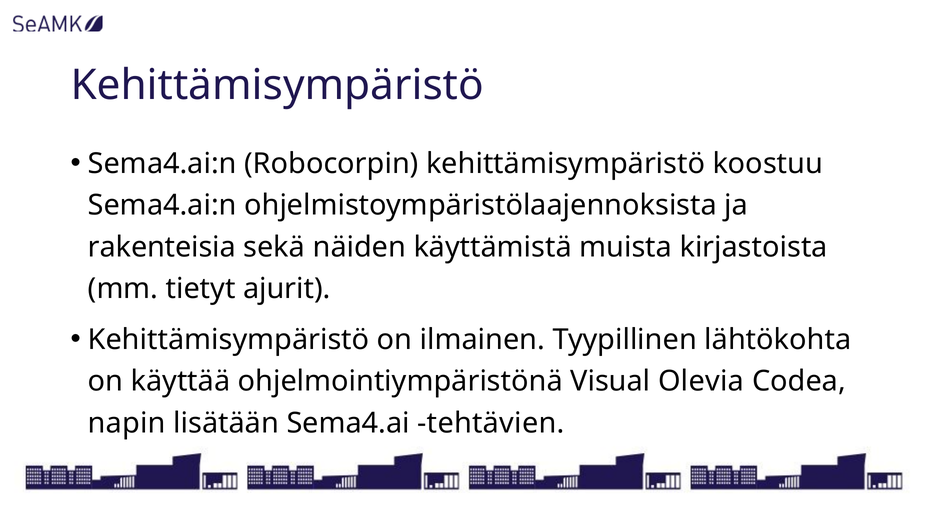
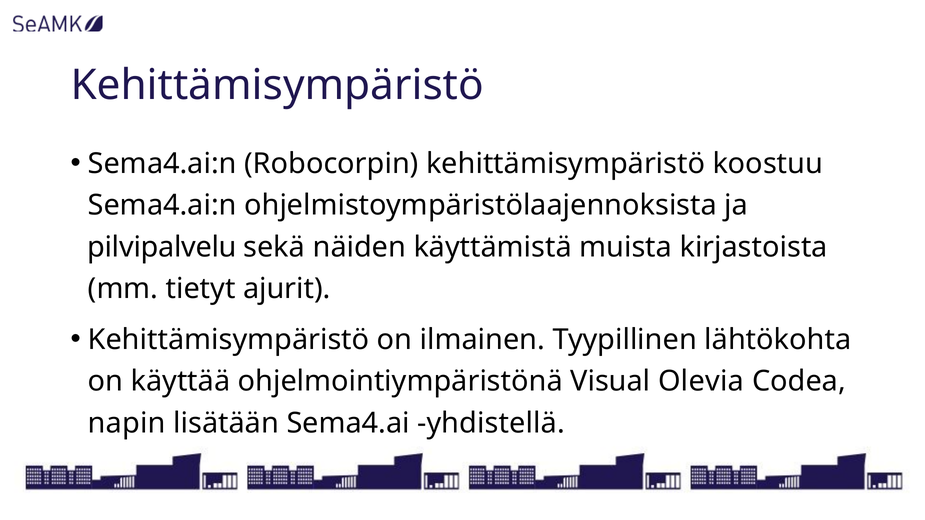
rakenteisia: rakenteisia -> pilvipalvelu (162, 247)
tehtävien: tehtävien -> yhdistellä (491, 423)
